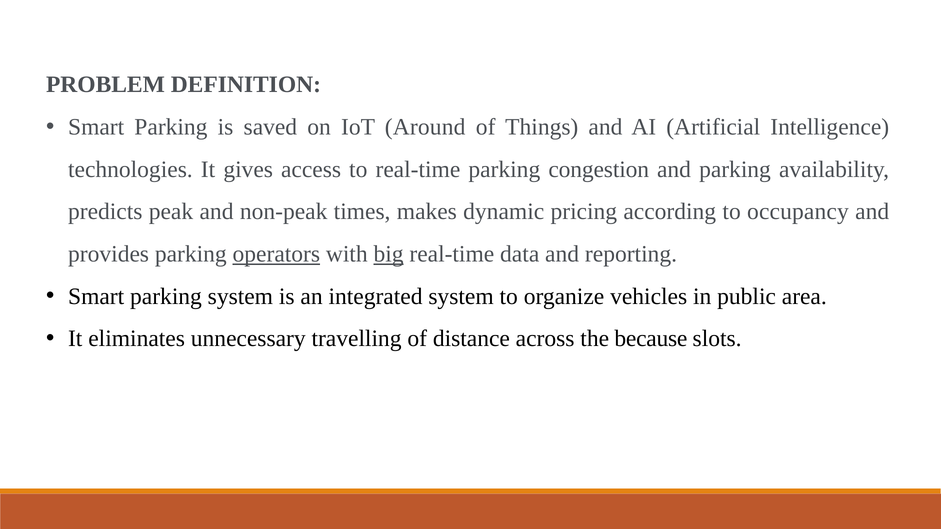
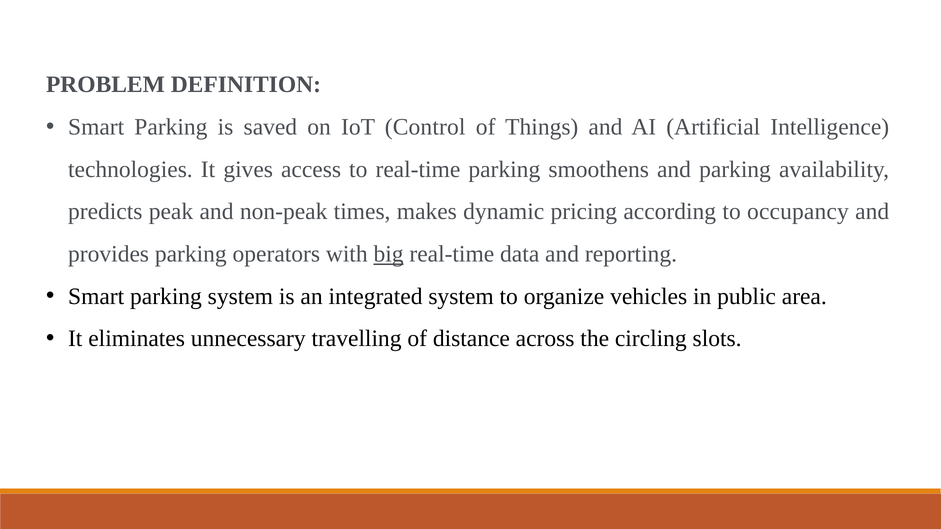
Around: Around -> Control (425, 127)
congestion: congestion -> smoothens (599, 169)
operators underline: present -> none (276, 254)
because: because -> circling (651, 339)
